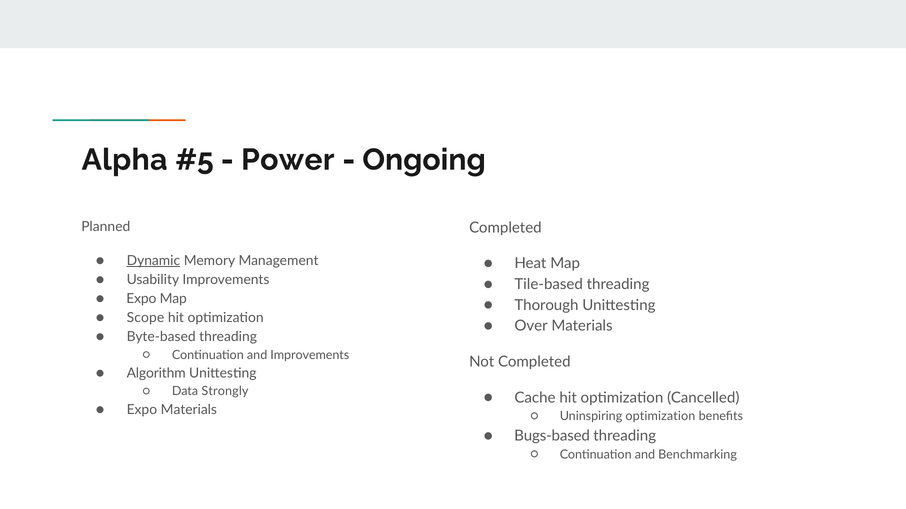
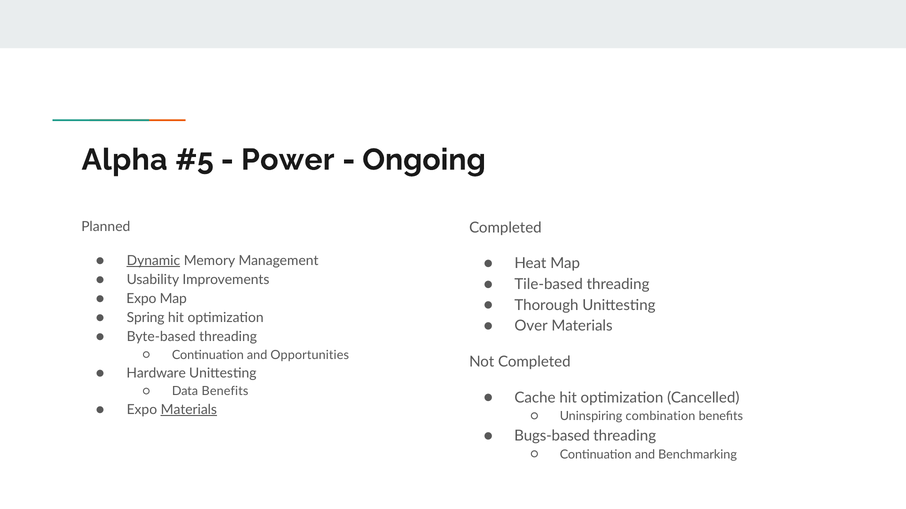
Scope: Scope -> Spring (146, 318)
and Improvements: Improvements -> Opportunities (310, 355)
Algorithm: Algorithm -> Hardware (156, 374)
Data Strongly: Strongly -> Benefits (225, 392)
Materials underline: none -> present (189, 410)
Uninspiring optimization: optimization -> combination (660, 417)
